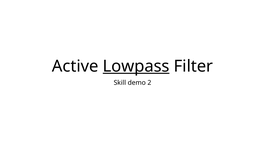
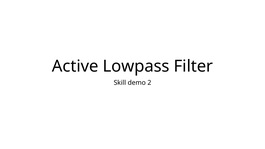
Lowpass underline: present -> none (136, 66)
